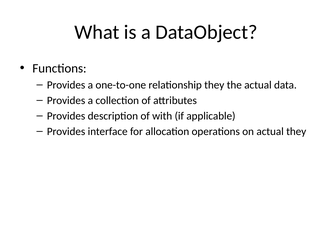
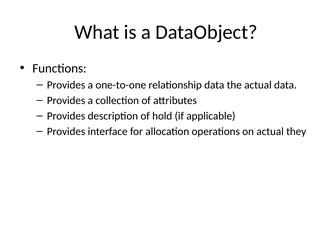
relationship they: they -> data (214, 85)
with: with -> hold (162, 116)
